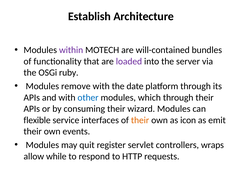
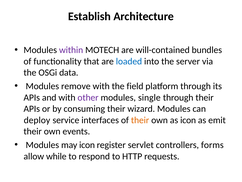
loaded colour: purple -> blue (129, 61)
ruby: ruby -> data (69, 72)
date: date -> field (135, 86)
other colour: blue -> purple (88, 97)
which: which -> single (149, 97)
flexible: flexible -> deploy (37, 120)
may quit: quit -> icon (87, 145)
wraps: wraps -> forms (212, 145)
